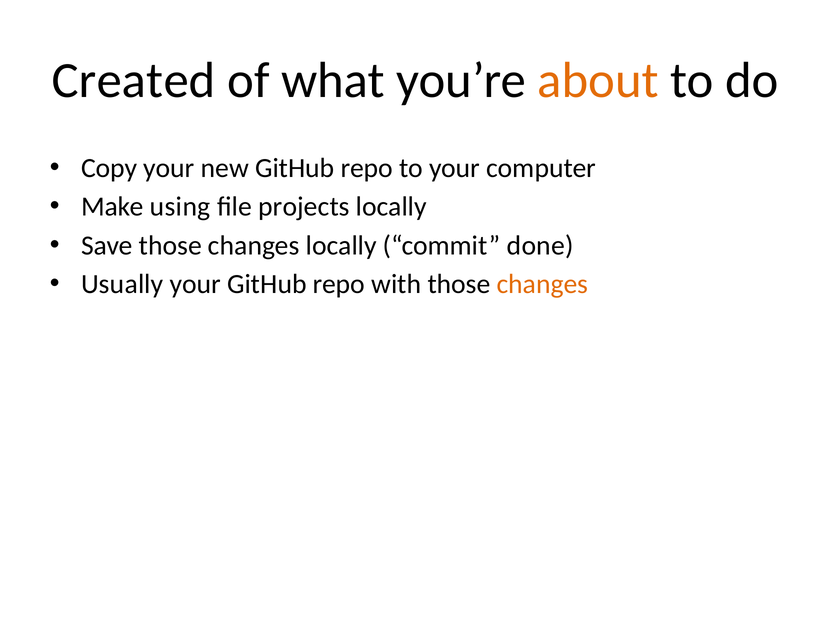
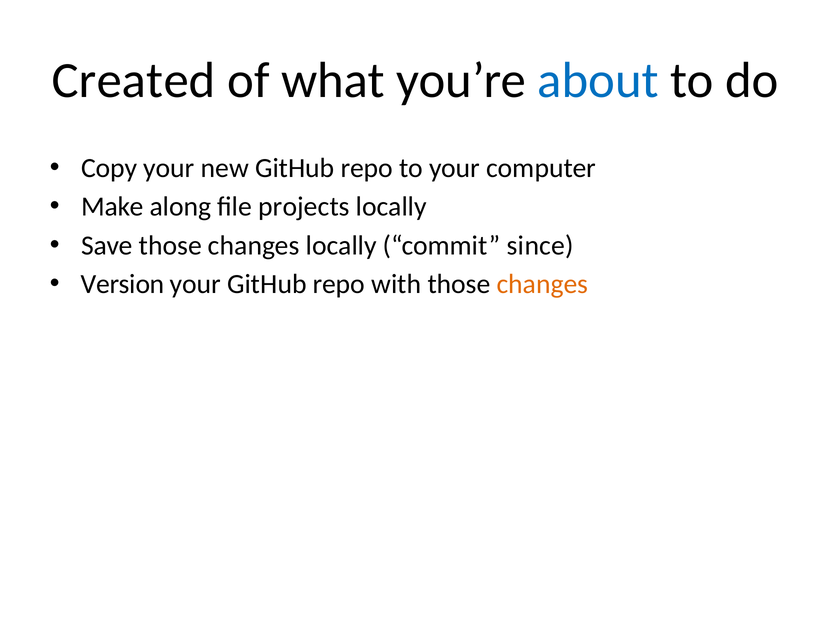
about colour: orange -> blue (598, 80)
using: using -> along (180, 207)
done: done -> since (540, 246)
Usually: Usually -> Version (122, 284)
